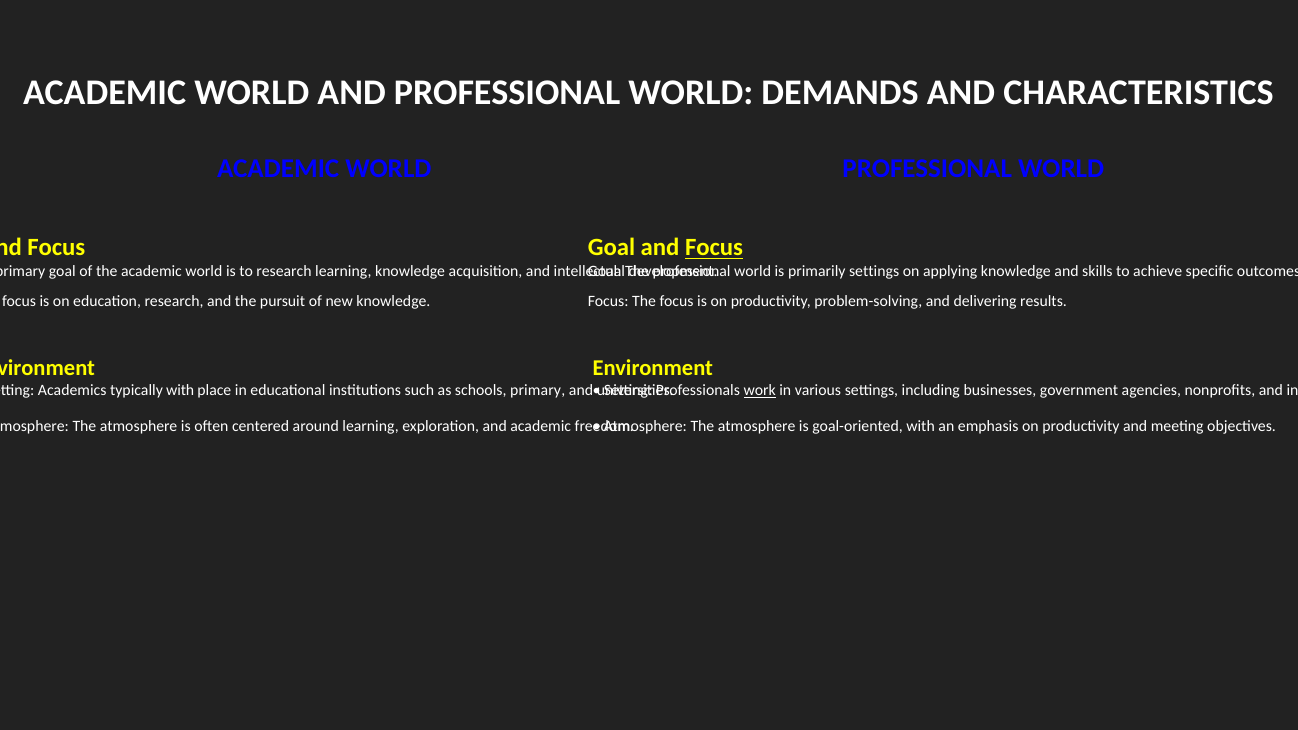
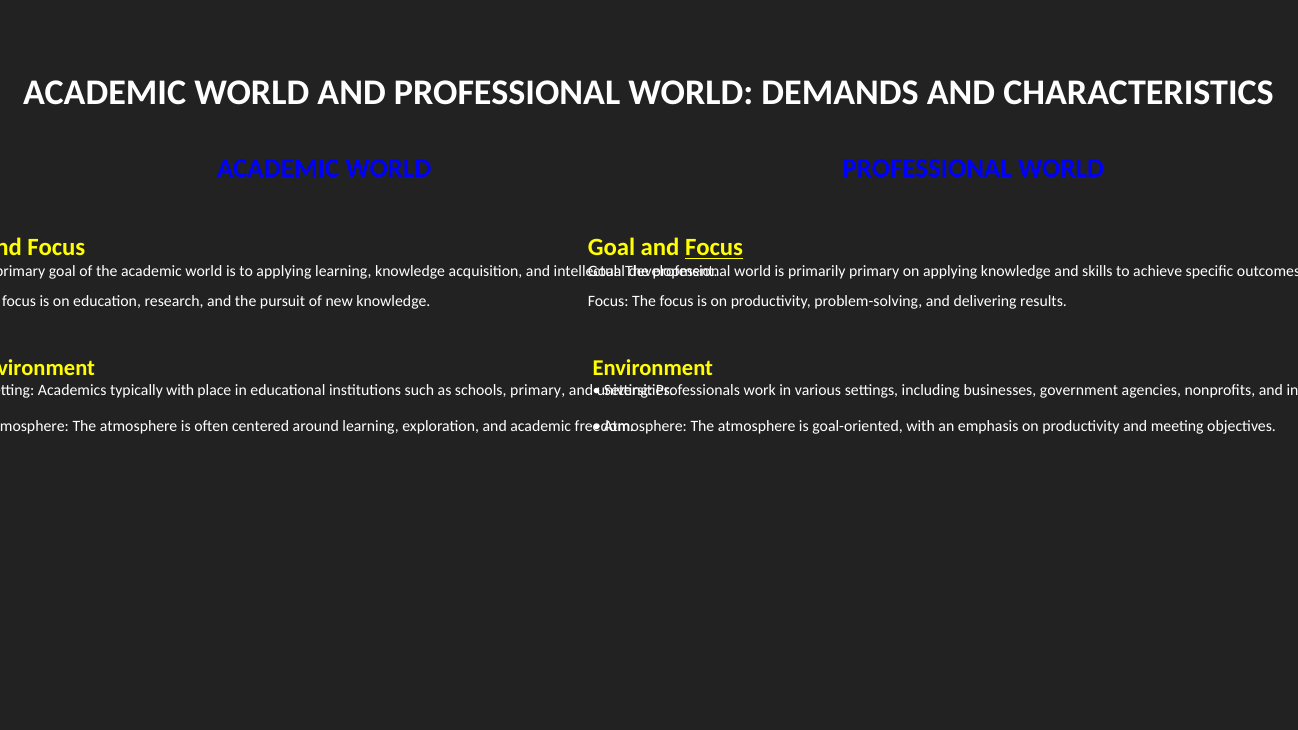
to research: research -> applying (284, 271)
primarily settings: settings -> primary (874, 271)
work underline: present -> none (760, 390)
